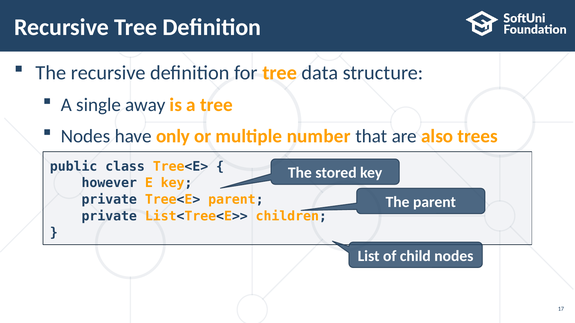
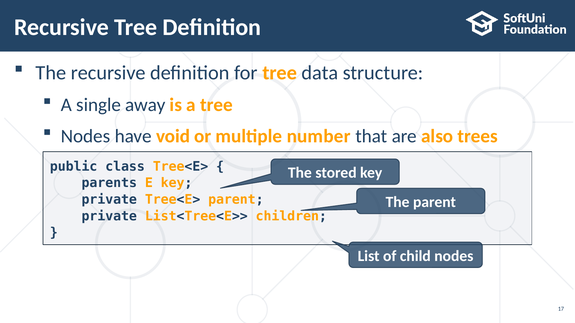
only: only -> void (173, 136)
however: however -> parents (109, 183)
